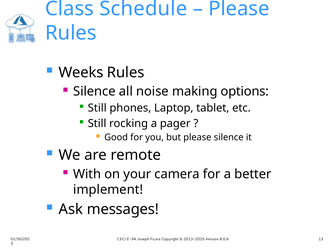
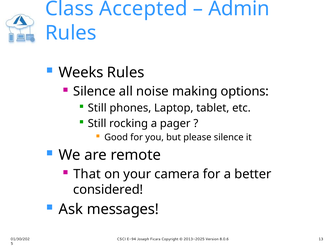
Schedule: Schedule -> Accepted (143, 9)
Please: Please -> Admin (239, 9)
With: With -> That (87, 174)
implement: implement -> considered (108, 190)
